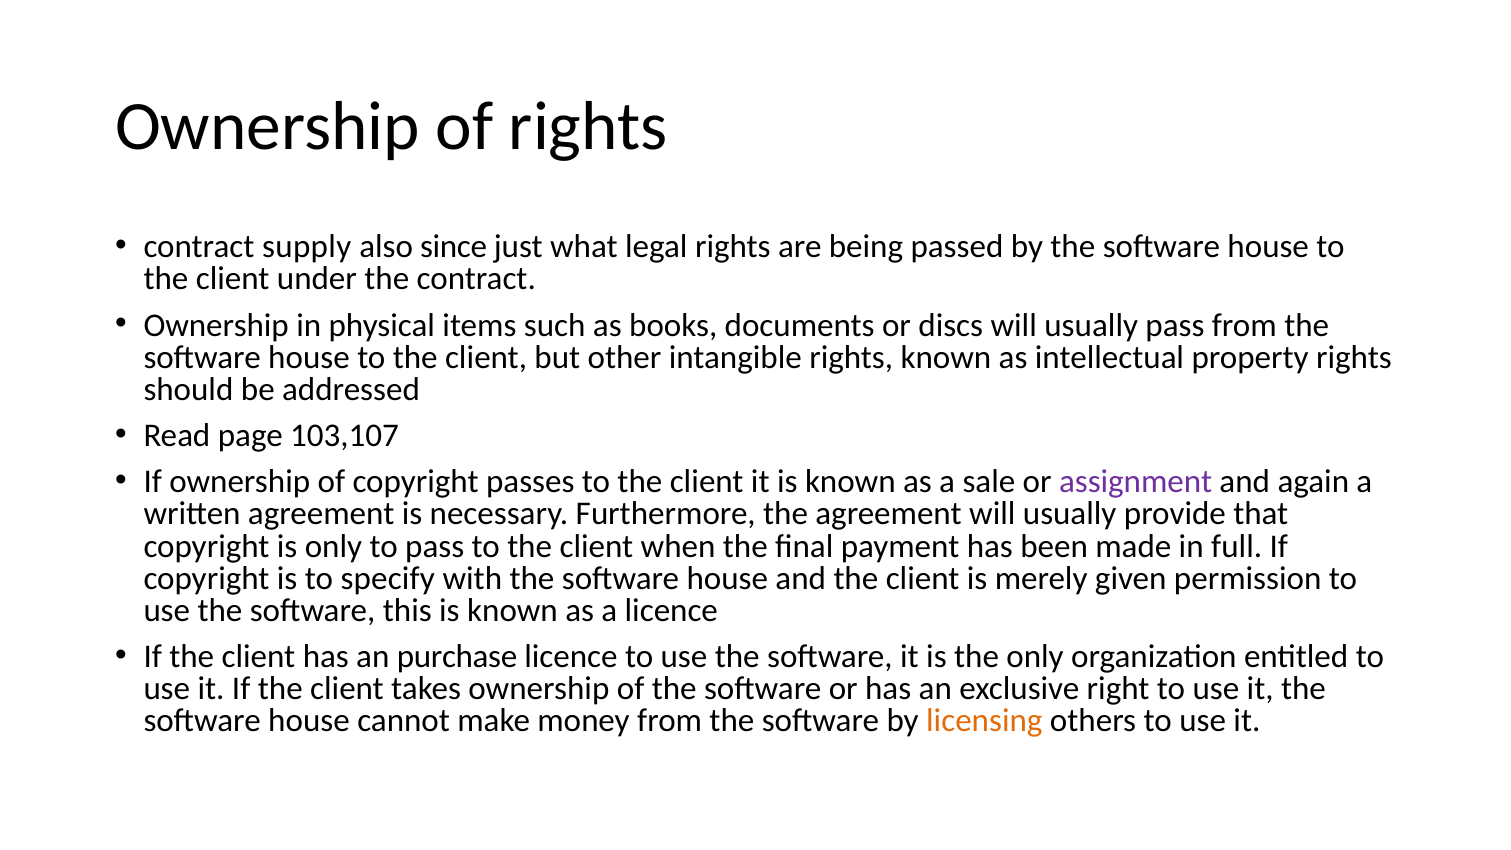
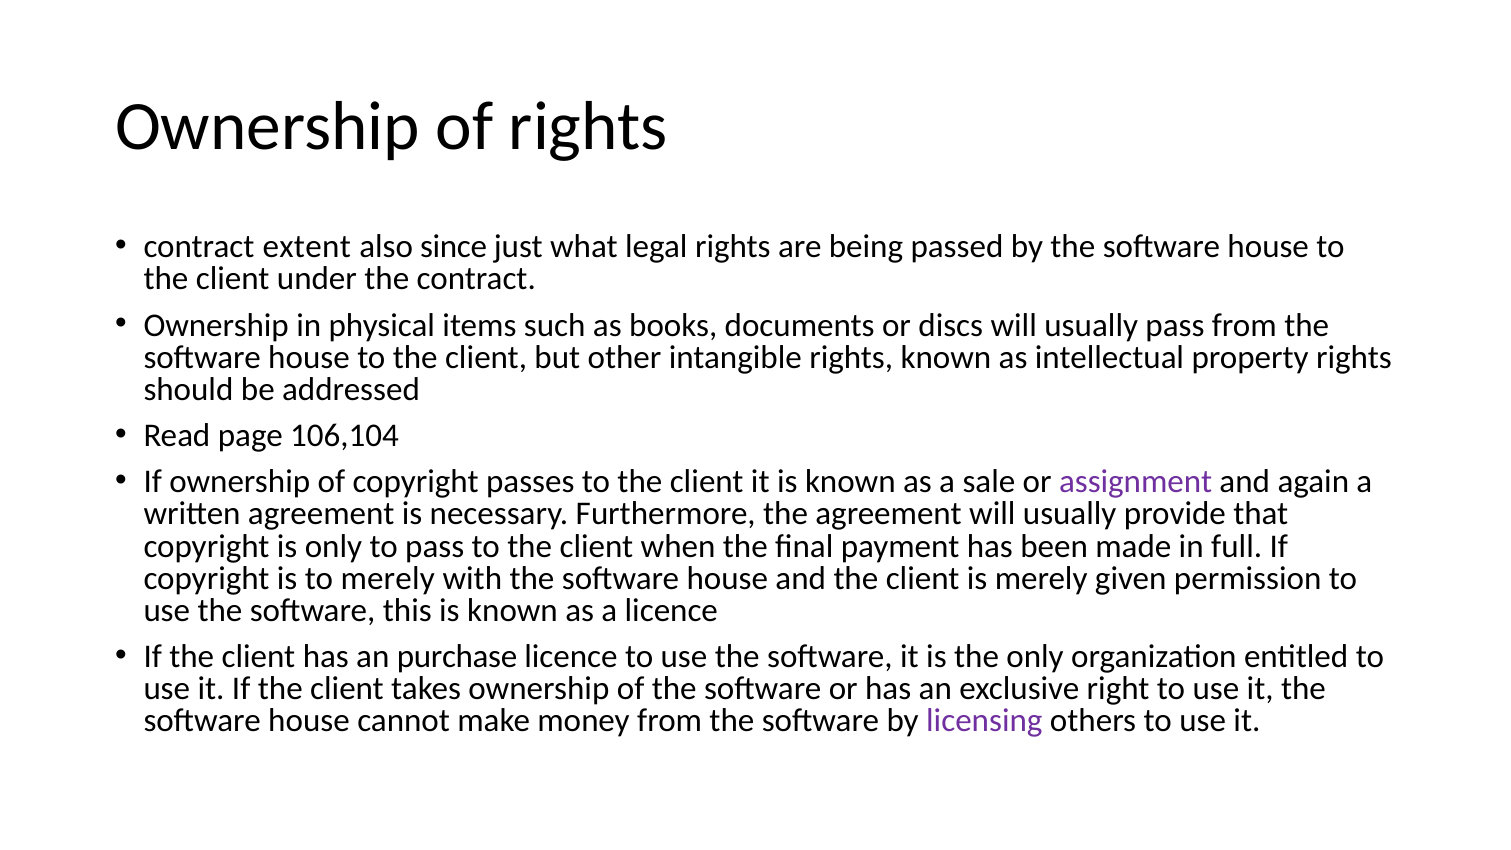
supply: supply -> extent (307, 247)
103,107: 103,107 -> 106,104 (344, 436)
to specify: specify -> merely (388, 578)
licensing colour: orange -> purple (984, 721)
